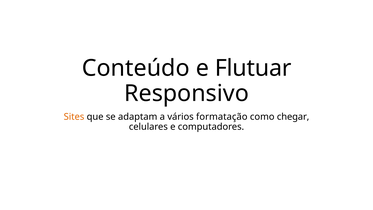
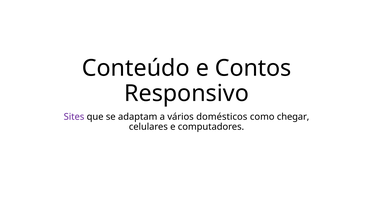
Flutuar: Flutuar -> Contos (253, 68)
Sites colour: orange -> purple (74, 117)
formatação: formatação -> domésticos (222, 117)
